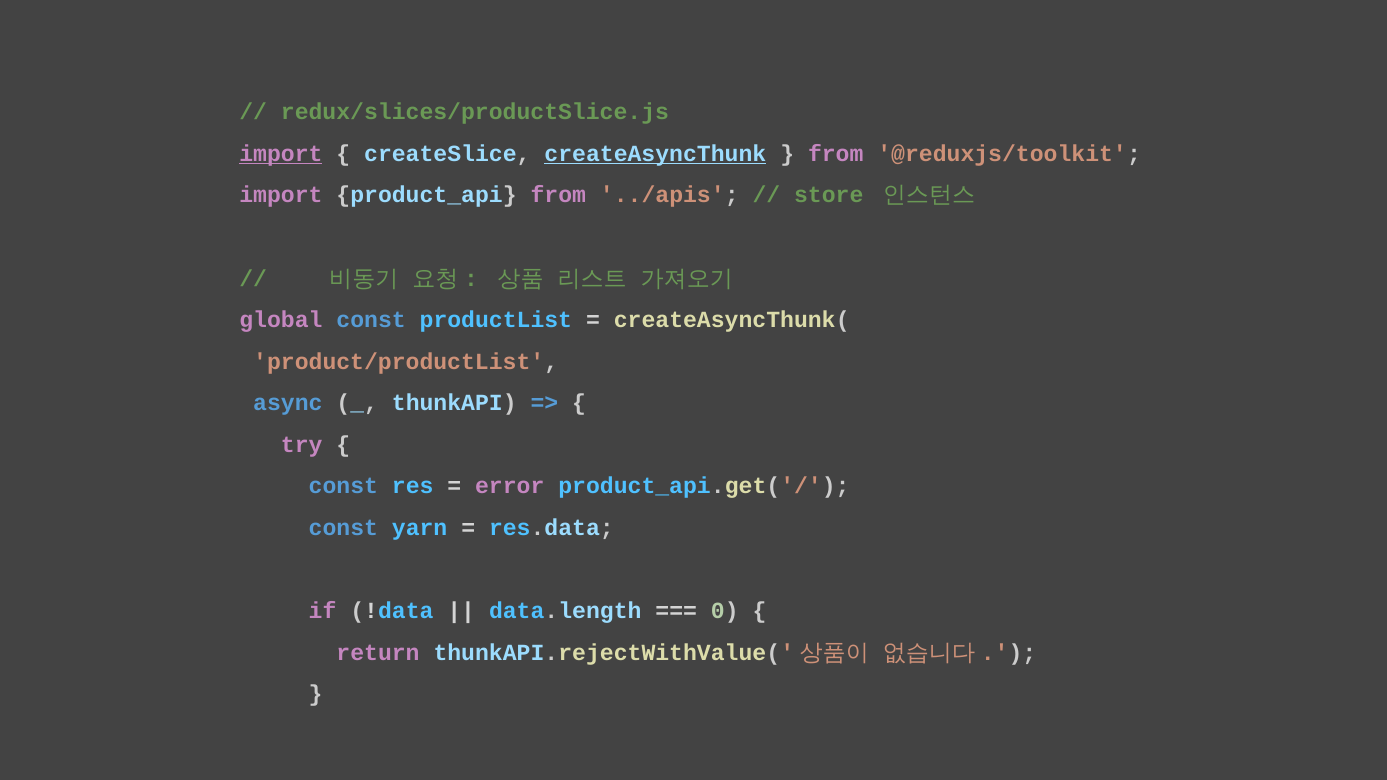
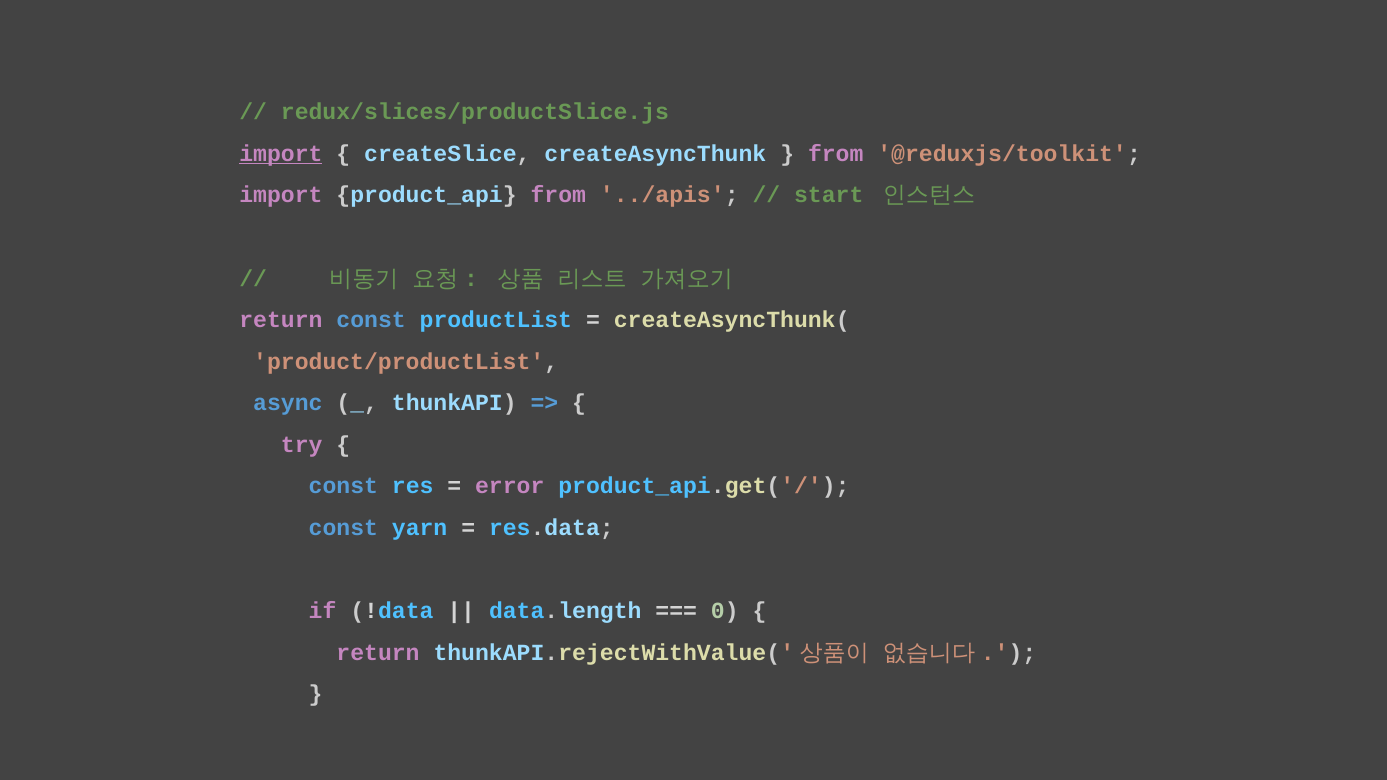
createAsyncThunk underline: present -> none (655, 154)
store: store -> start (829, 195)
global: global -> return (281, 320)
